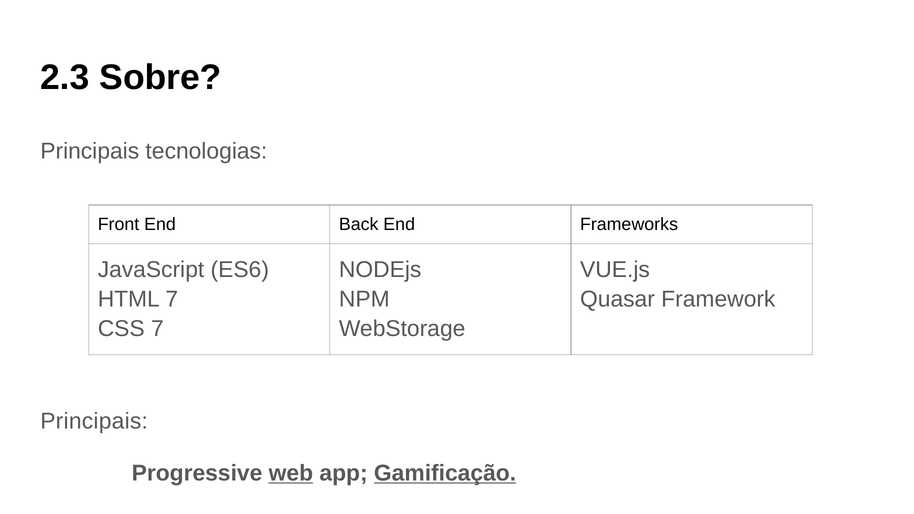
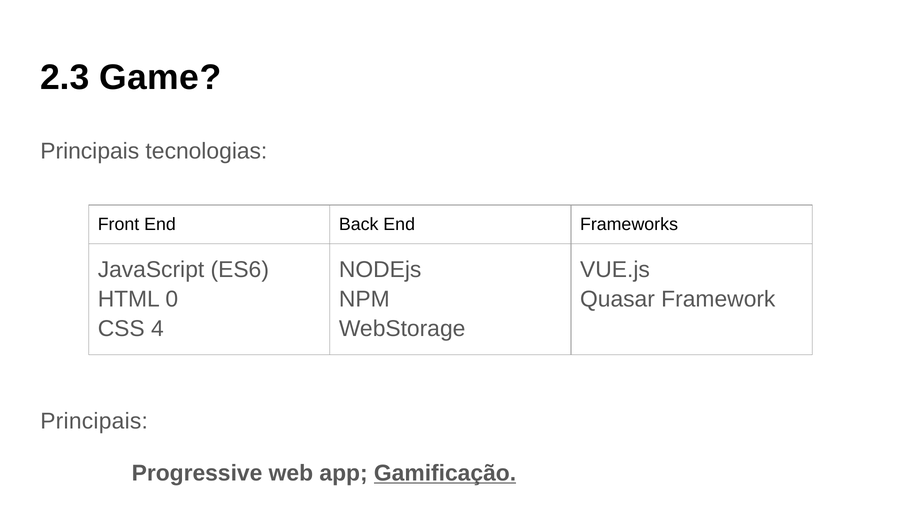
Sobre: Sobre -> Game (160, 77)
HTML 7: 7 -> 0 (172, 299)
CSS 7: 7 -> 4 (157, 329)
web underline: present -> none (291, 473)
